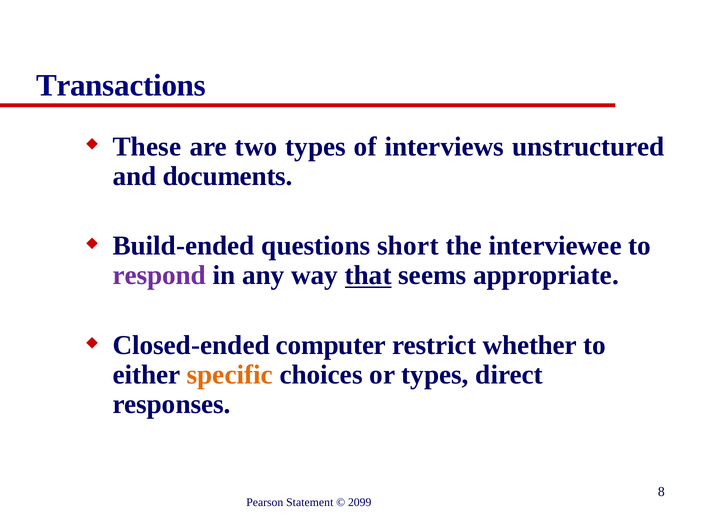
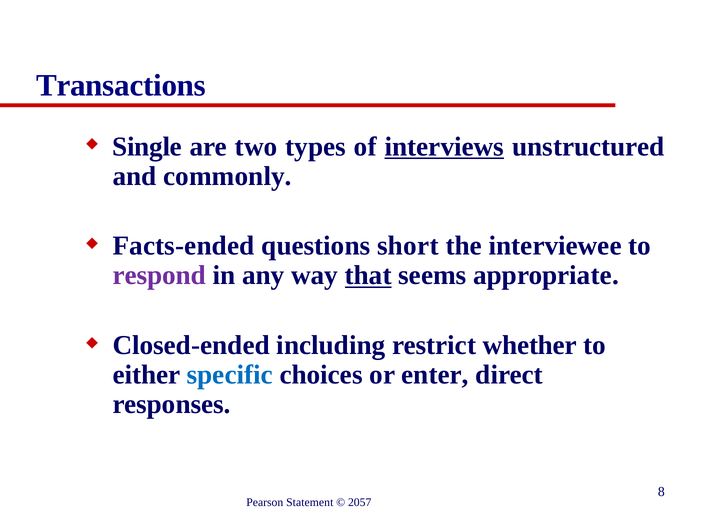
These: These -> Single (147, 146)
interviews underline: none -> present (444, 146)
documents: documents -> commonly (227, 176)
Build-ended: Build-ended -> Facts-ended (184, 246)
computer: computer -> including (331, 345)
specific colour: orange -> blue (230, 374)
or types: types -> enter (435, 374)
2099: 2099 -> 2057 (360, 502)
